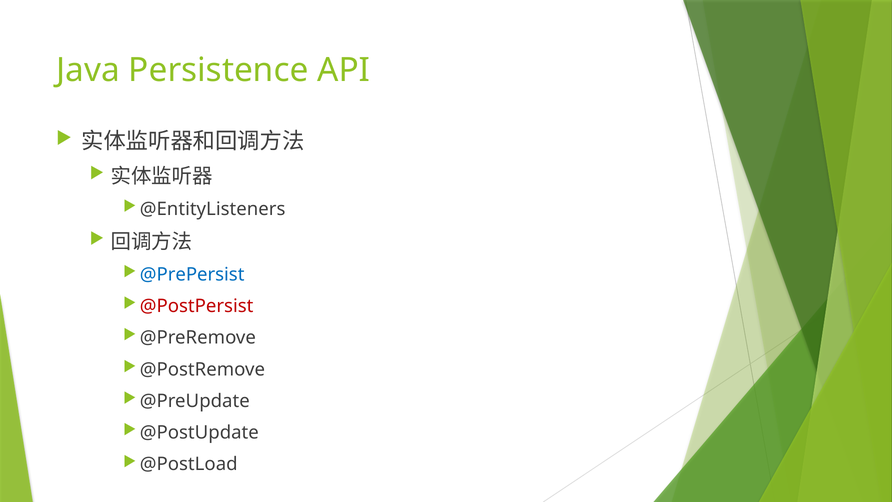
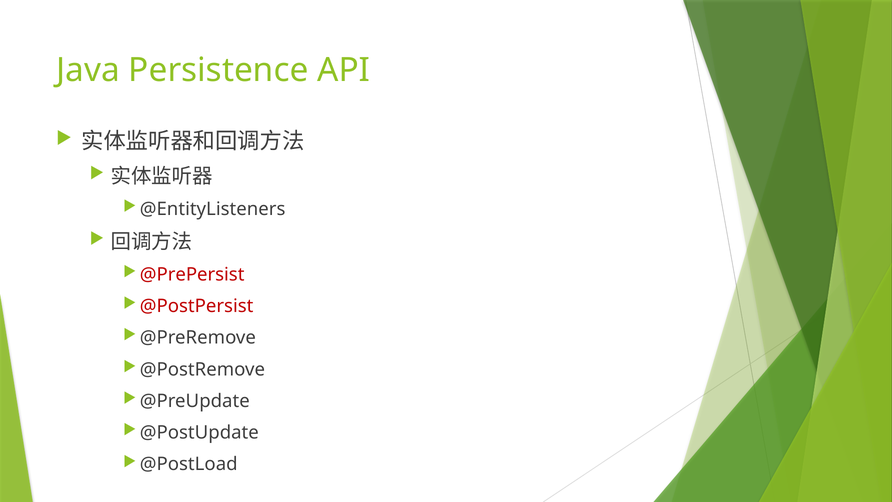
@PrePersist colour: blue -> red (192, 274)
